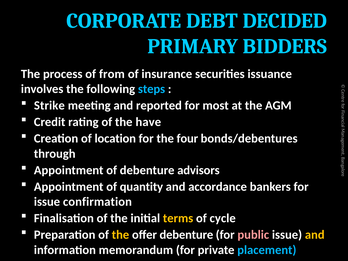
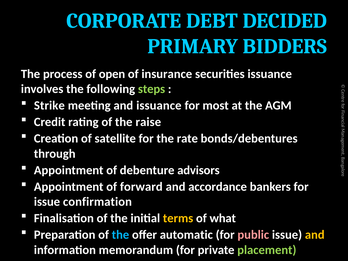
from: from -> open (112, 74)
steps colour: light blue -> light green (152, 89)
and reported: reported -> issuance (159, 106)
have: have -> raise (148, 122)
location: location -> satellite (115, 139)
four: four -> rate (187, 139)
quantity: quantity -> forward (141, 187)
cycle: cycle -> what (223, 218)
the colour: yellow -> light blue (120, 235)
offer debenture: debenture -> automatic (186, 235)
placement colour: light blue -> light green (267, 250)
